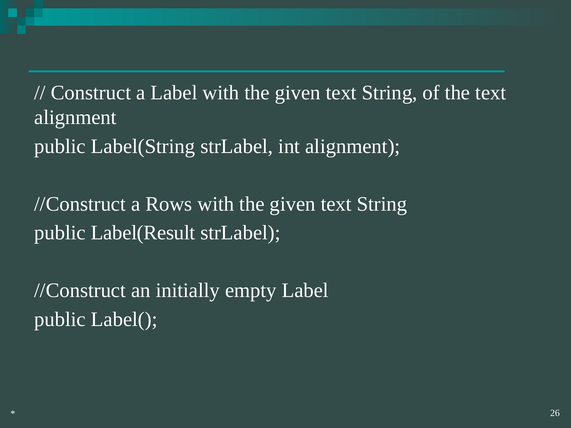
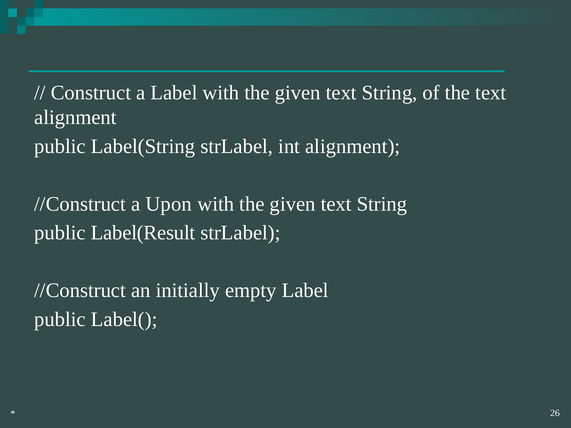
Rows: Rows -> Upon (169, 204)
